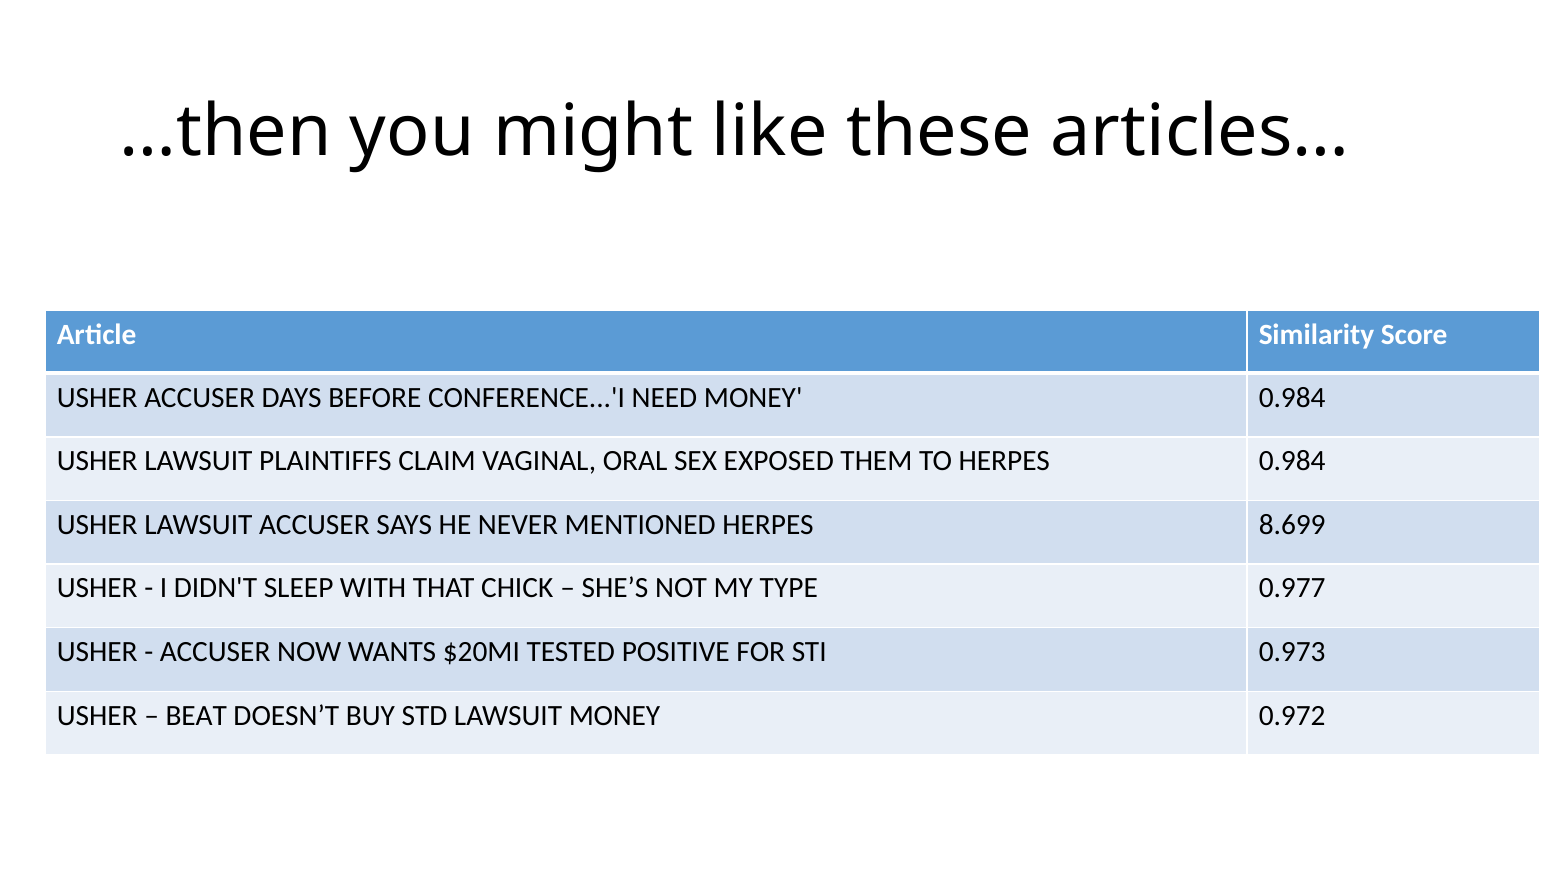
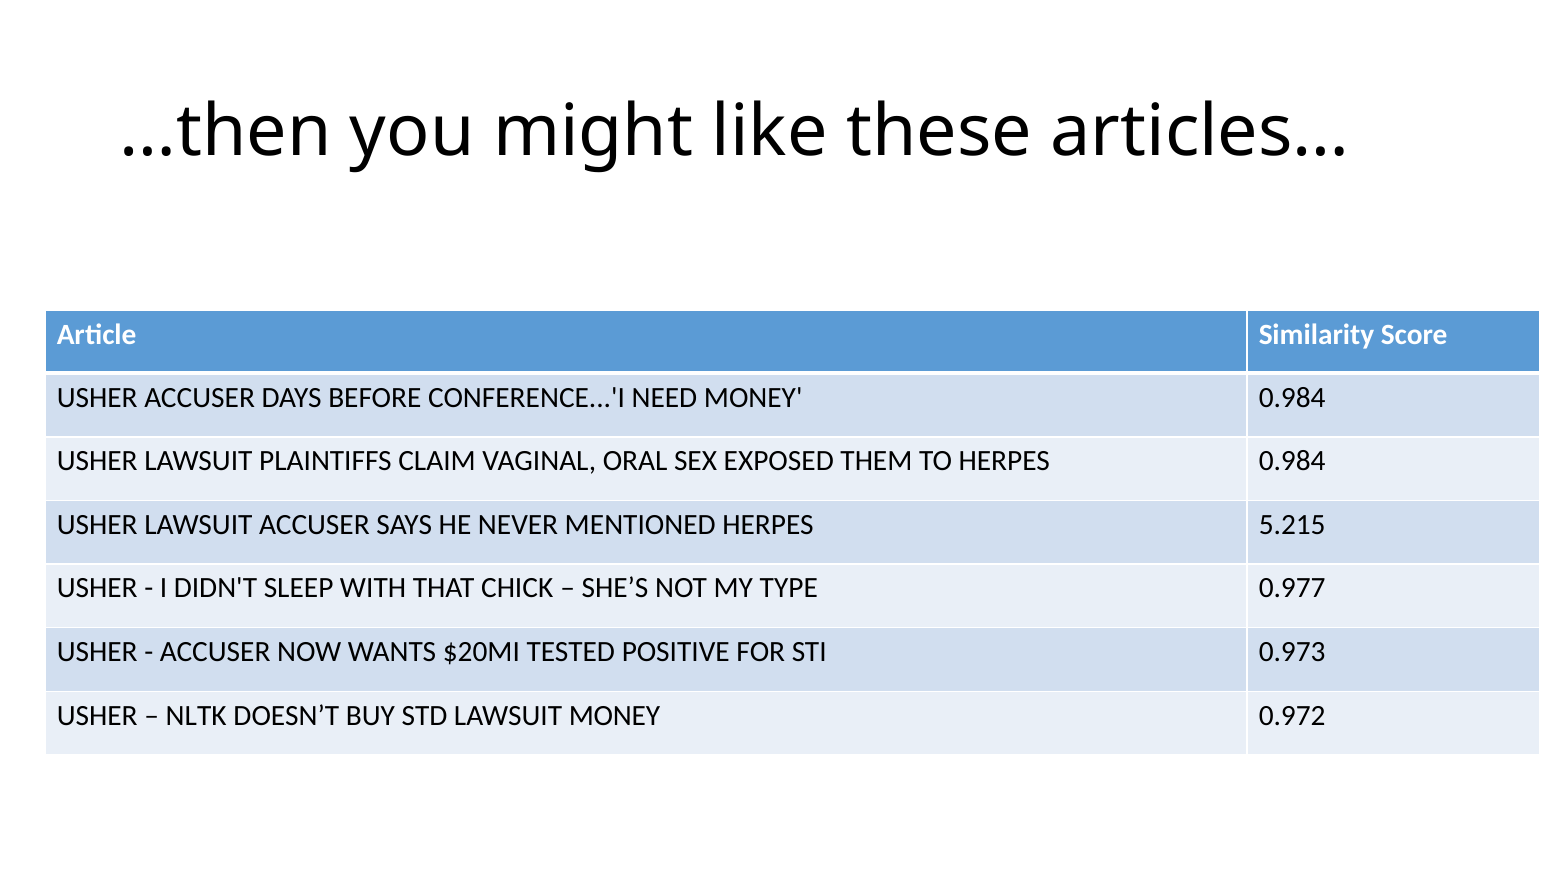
8.699: 8.699 -> 5.215 (1292, 525)
BEAT: BEAT -> NLTK (196, 716)
